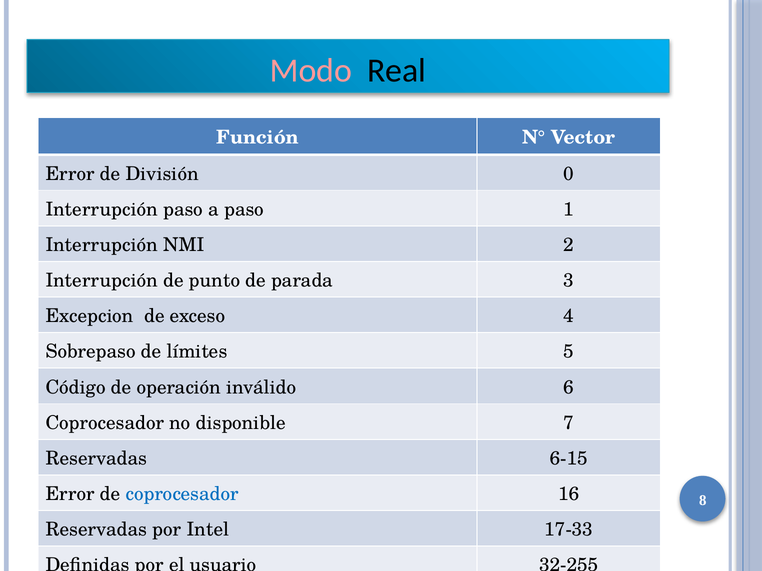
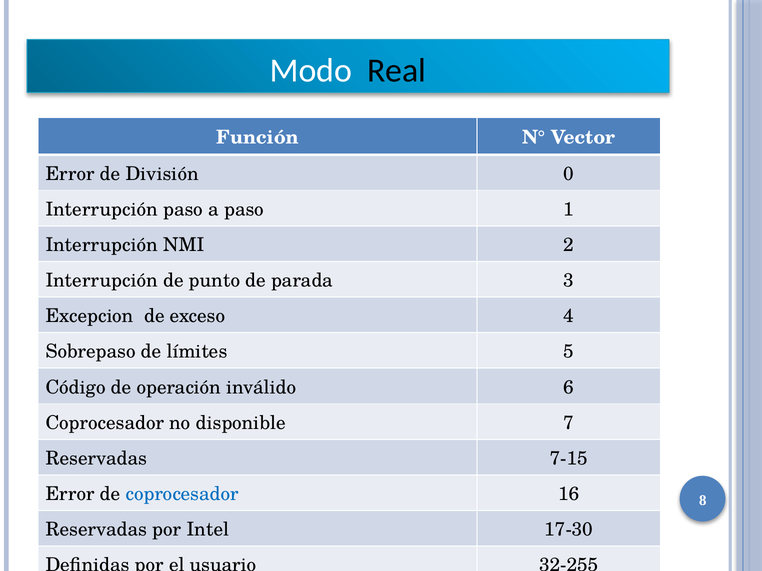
Modo colour: pink -> white (311, 71)
6-15: 6-15 -> 7-15 (569, 459)
17-33: 17-33 -> 17-30 (569, 530)
